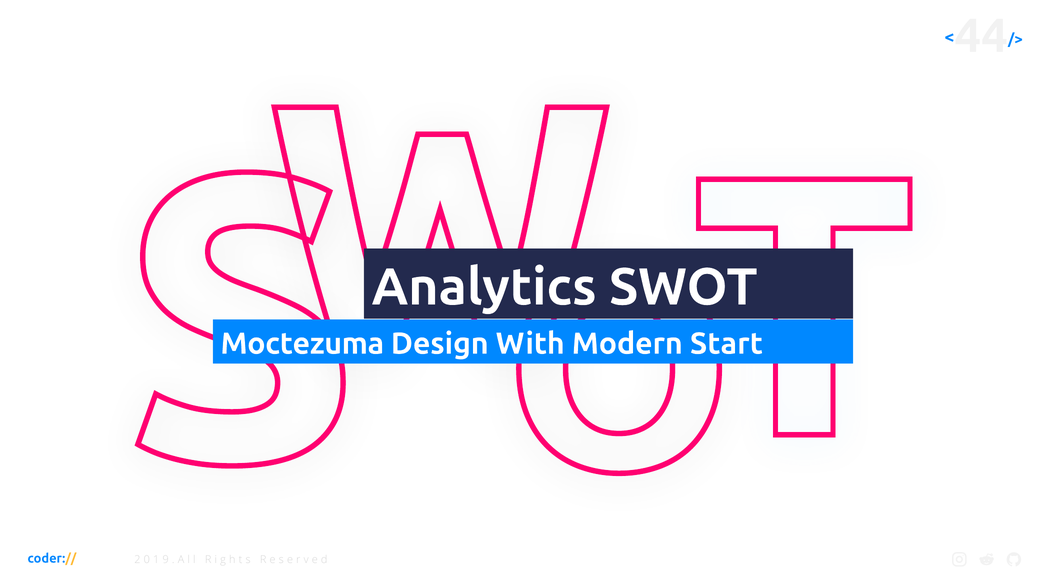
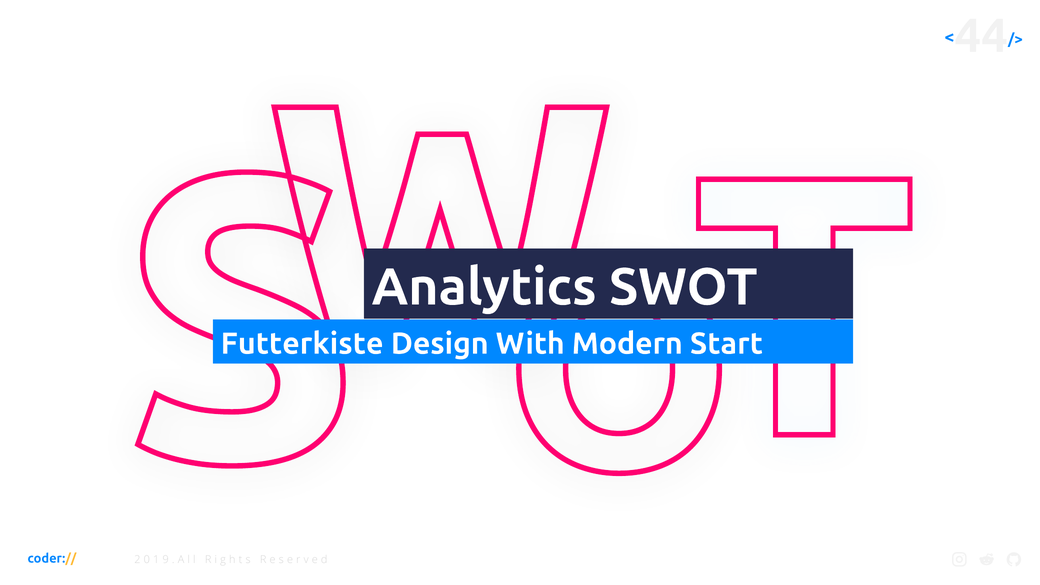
Moctezuma: Moctezuma -> Futterkiste (302, 344)
